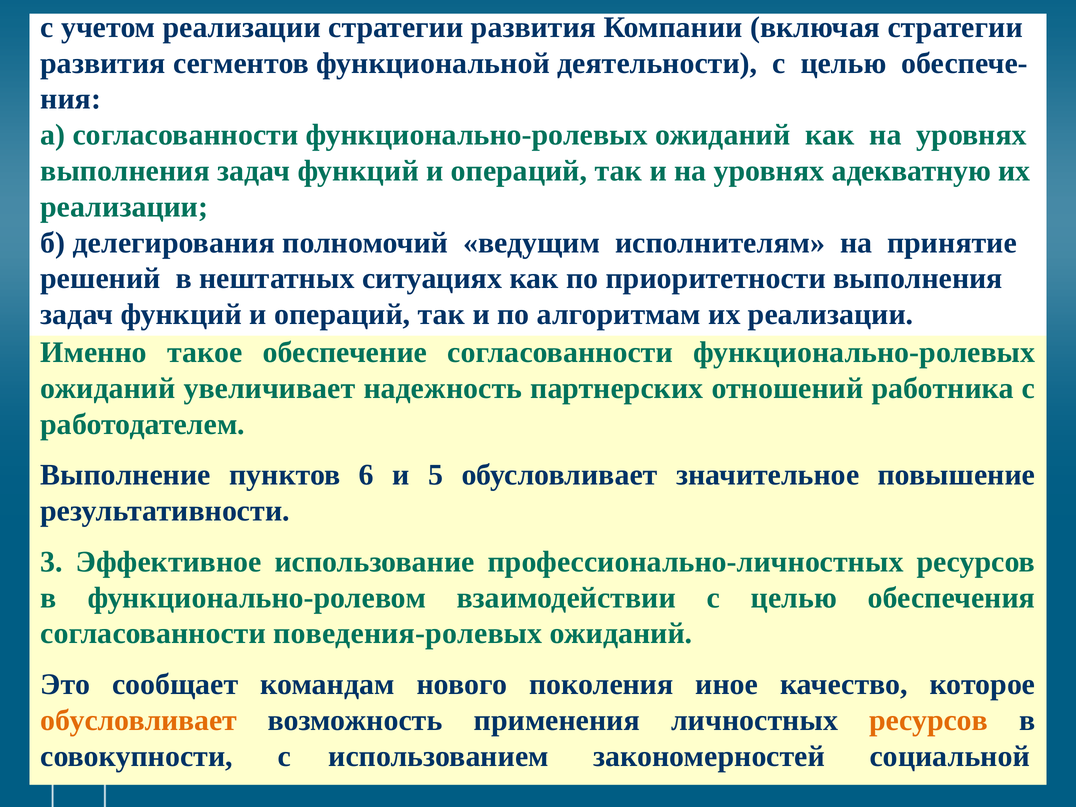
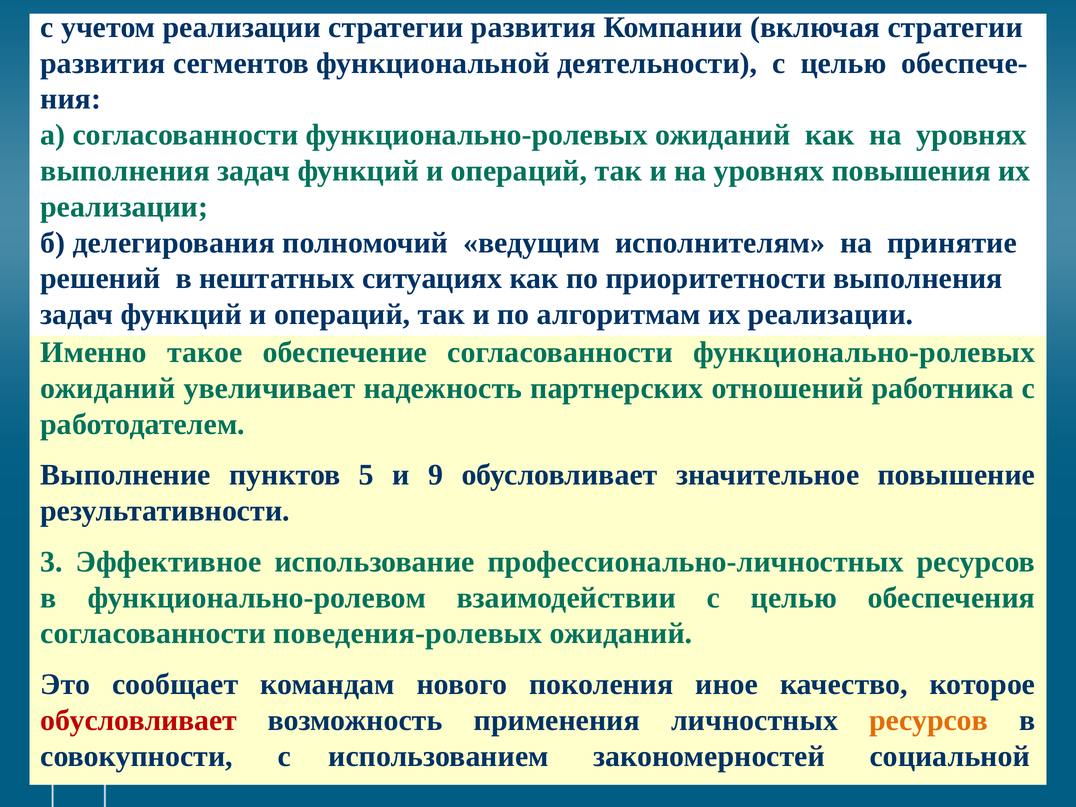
адекватную: адекватную -> повышения (911, 171)
6: 6 -> 5 (366, 475)
5: 5 -> 9 (436, 475)
обусловливает colour: orange -> red (139, 720)
